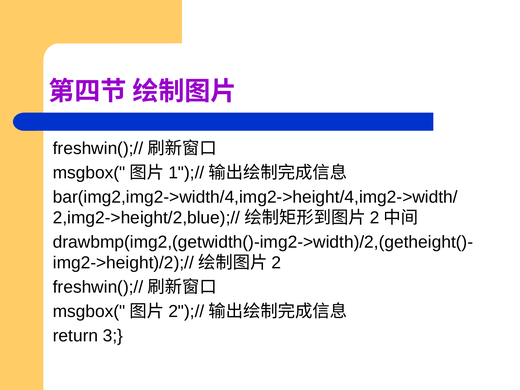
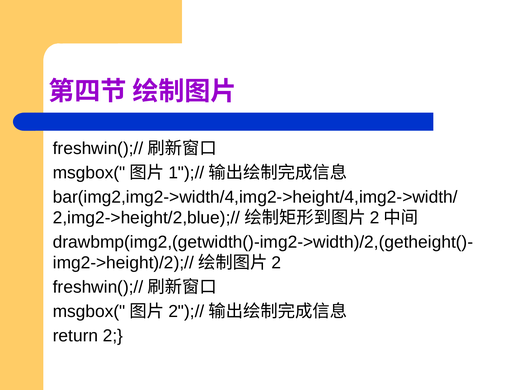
3: 3 -> 2 (113, 336)
